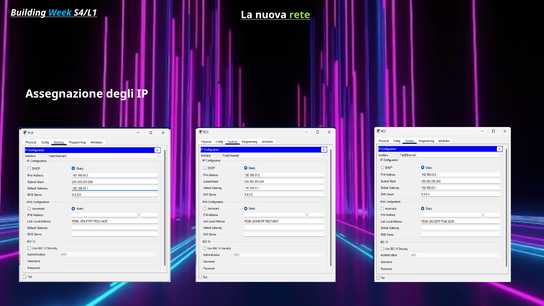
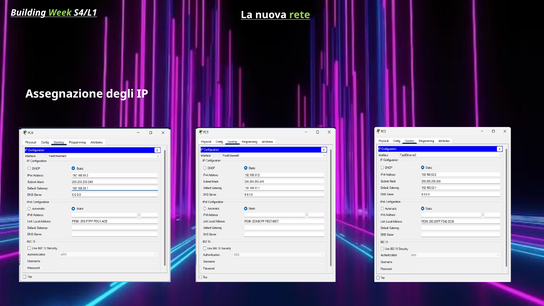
Week colour: light blue -> light green (60, 13)
